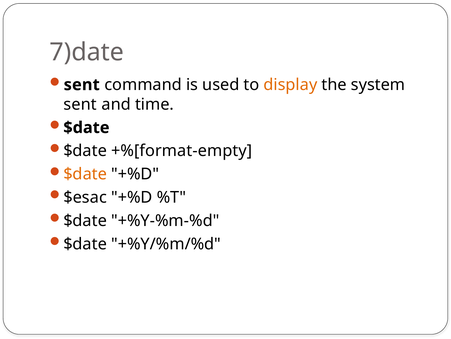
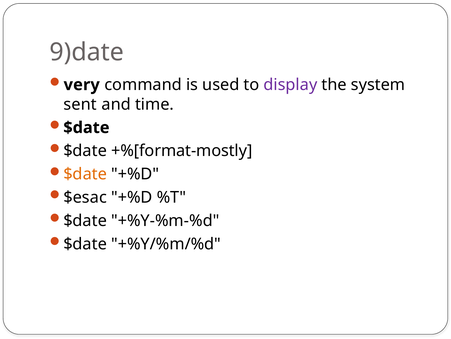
7)date: 7)date -> 9)date (87, 52)
sent: sent -> very (82, 85)
display colour: orange -> purple (290, 85)
+%[format-empty: +%[format-empty -> +%[format-mostly (182, 151)
